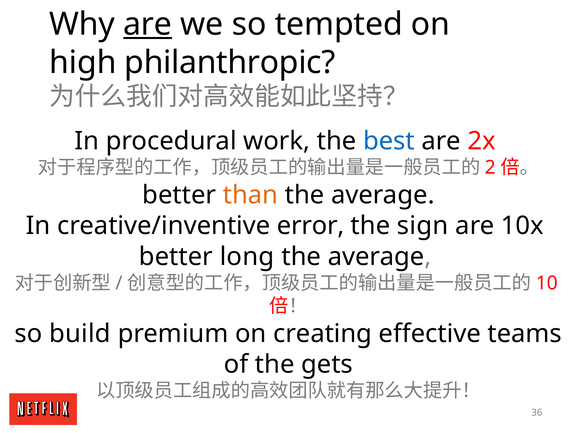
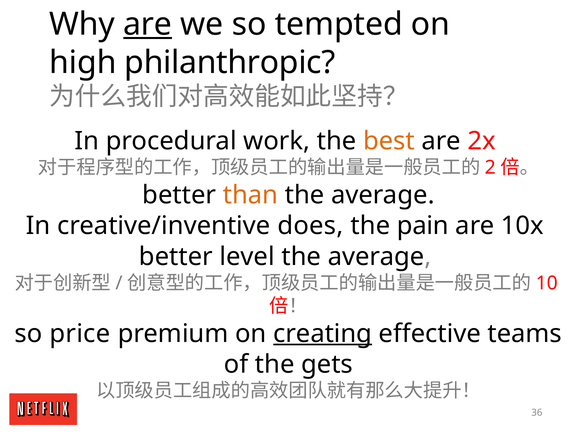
best colour: blue -> orange (389, 141)
error: error -> does (310, 226)
sign: sign -> pain (423, 226)
long: long -> level (247, 256)
build: build -> price (80, 333)
creating underline: none -> present (323, 333)
